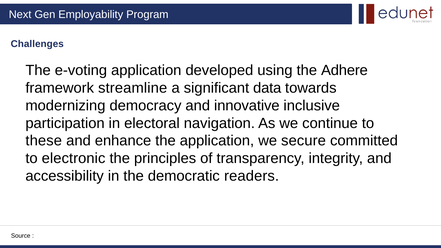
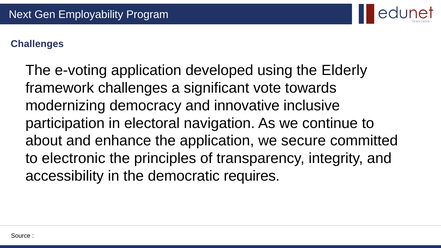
Adhere: Adhere -> Elderly (344, 70)
framework streamline: streamline -> challenges (133, 88)
data: data -> vote (267, 88)
these: these -> about (44, 141)
readers: readers -> requires (252, 176)
